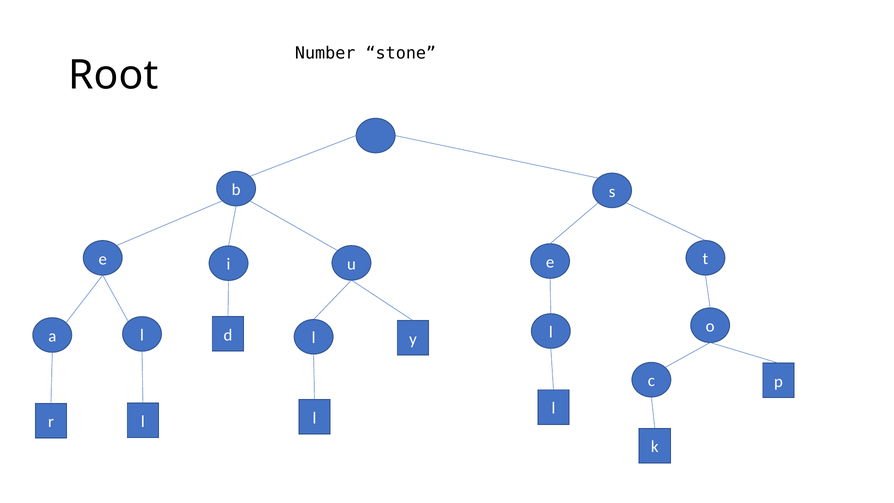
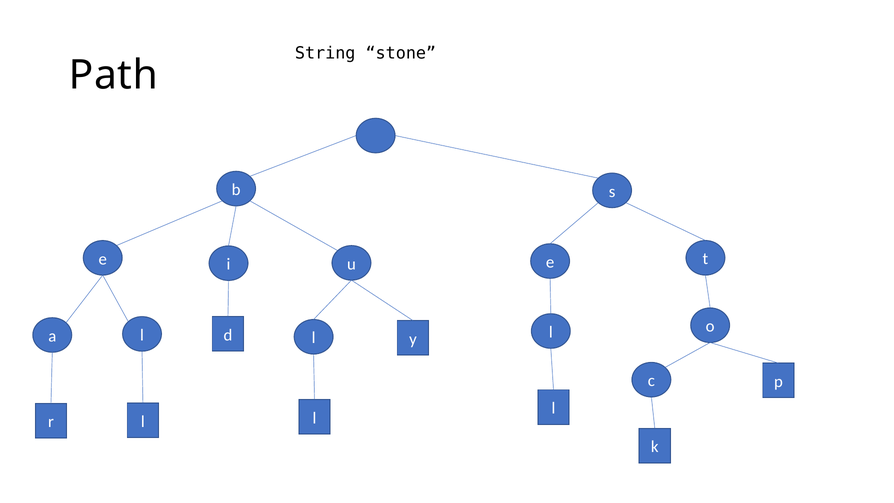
Number: Number -> String (325, 53)
Root: Root -> Path (113, 75)
